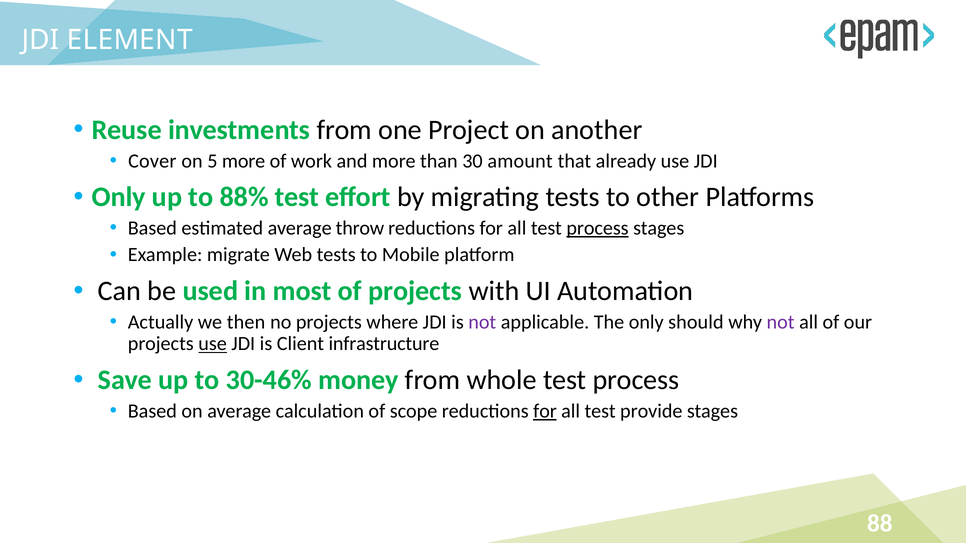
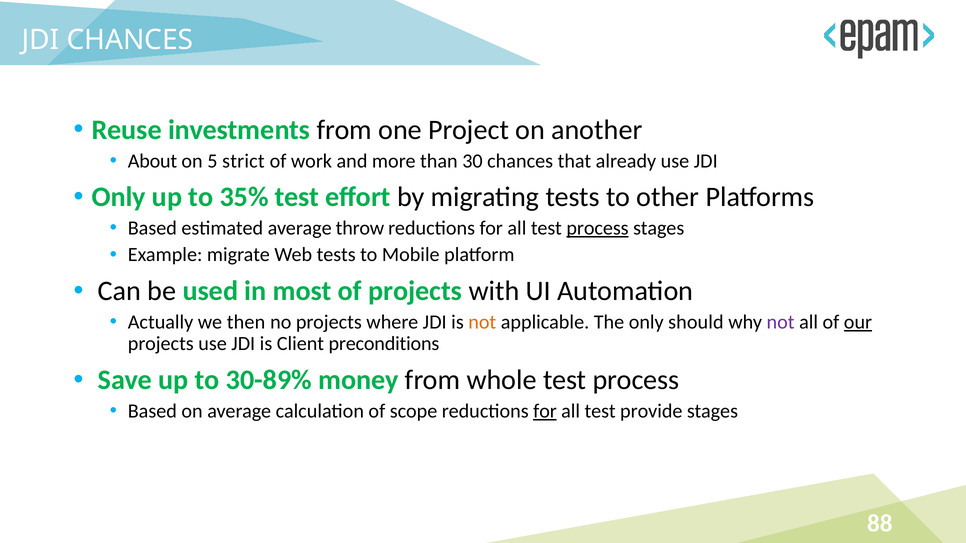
JDI ELEMENT: ELEMENT -> CHANCES (130, 40)
Cover: Cover -> About (152, 161)
5 more: more -> strict (243, 161)
30 amount: amount -> chances (520, 161)
88%: 88% -> 35% (244, 197)
not colour: purple -> orange (482, 322)
our underline: none -> present (858, 322)
use underline: present -> none (213, 344)
infrastructure: infrastructure -> preconditions (384, 344)
30-46%: 30-46% -> 30-89% (269, 380)
